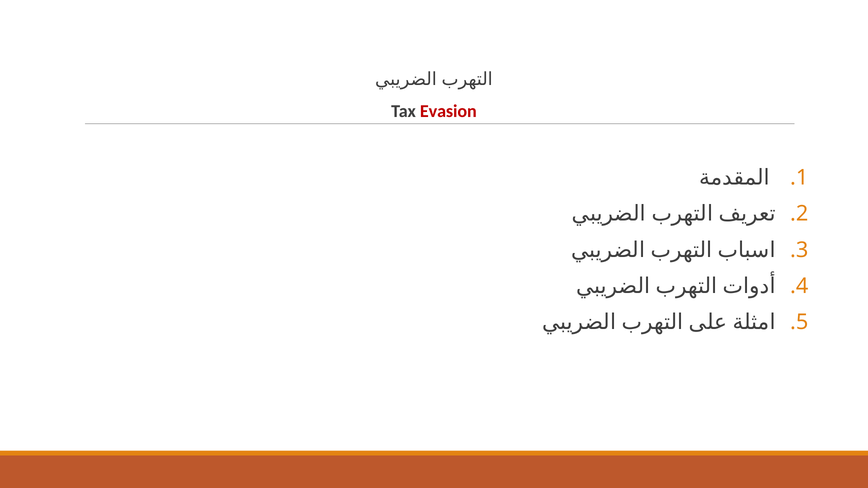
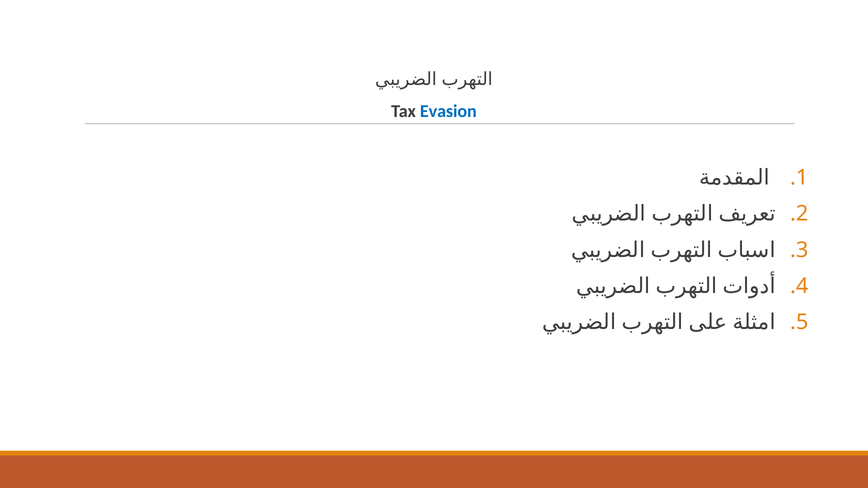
Evasion colour: red -> blue (448, 112)
